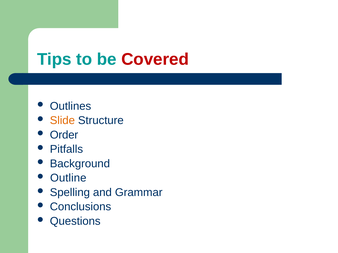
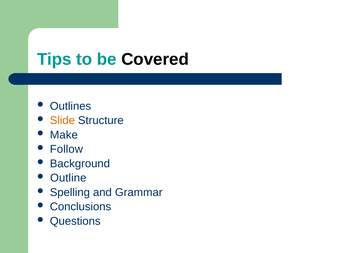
Covered colour: red -> black (155, 59)
Order: Order -> Make (64, 135)
Pitfalls: Pitfalls -> Follow (66, 150)
